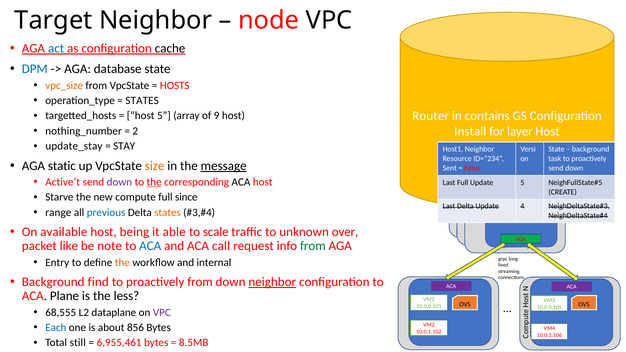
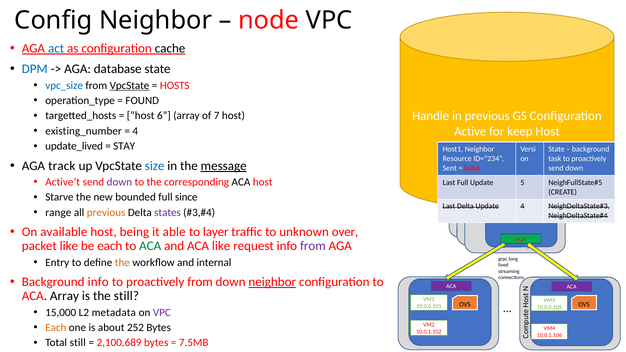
Target: Target -> Config (54, 20)
vpc_size colour: orange -> blue (64, 85)
VpcState underline: none -> present (130, 85)
STATES: STATES -> FOUND (142, 101)
host 5: 5 -> 6 (164, 116)
9: 9 -> 7 (217, 116)
Router: Router -> Handle (431, 116)
in contains: contains -> previous (487, 116)
nothing_number: nothing_number -> existing_number (84, 131)
2: 2 -> 4 (135, 131)
Install: Install -> Active (470, 132)
layer: layer -> keep (520, 132)
update_stay: update_stay -> update_lived (74, 146)
static: static -> track (62, 166)
size colour: orange -> blue (155, 166)
the underline: present -> none (154, 182)
compute: compute -> bounded (136, 197)
previous colour: blue -> orange (106, 213)
states colour: orange -> purple (168, 213)
scale: scale -> layer (216, 232)
be note: note -> each (110, 246)
ACA colour: blue -> green (150, 246)
ACA call: call -> like (221, 246)
from colour: green -> purple (313, 246)
Background find: find -> info (98, 282)
ACA Plane: Plane -> Array (64, 296)
the less: less -> still (126, 296)
68,555: 68,555 -> 15,000 (61, 312)
dataplane: dataplane -> metadata (114, 312)
Each colour: blue -> orange (56, 328)
856: 856 -> 252 (135, 328)
6,955,461: 6,955,461 -> 2,100,689 (119, 343)
8.5MB: 8.5MB -> 7.5MB (194, 343)
